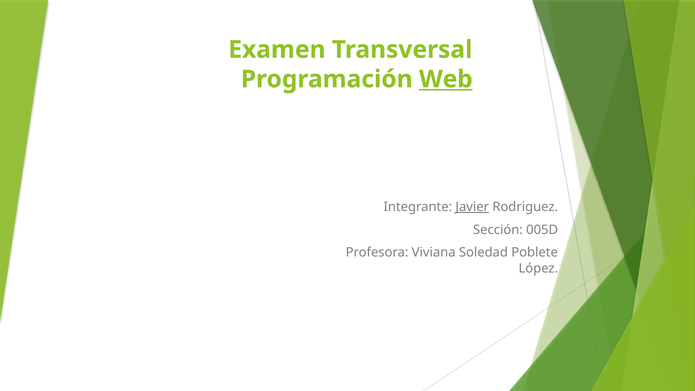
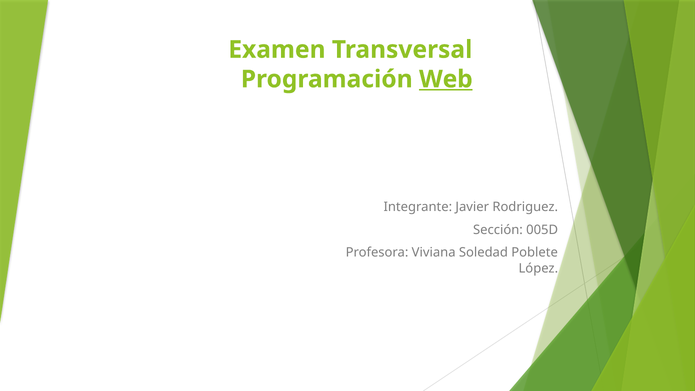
Javier underline: present -> none (472, 207)
